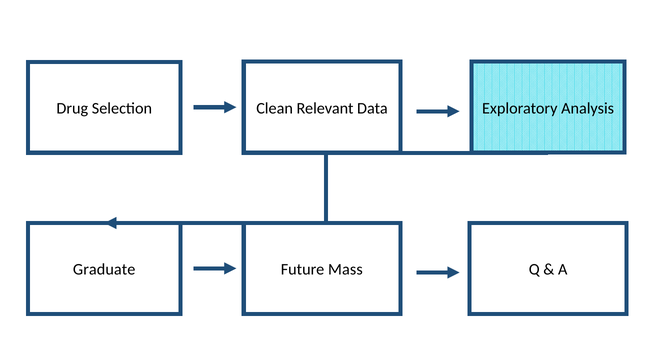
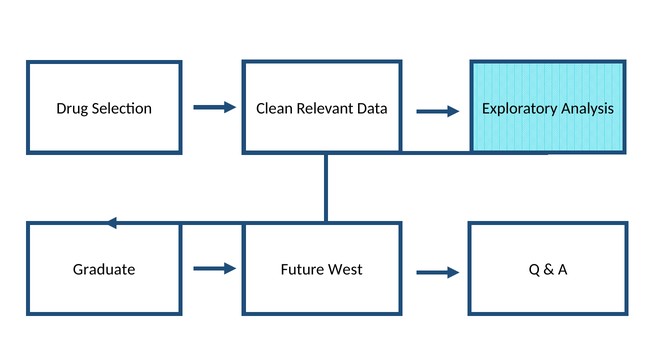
Mass: Mass -> West (345, 270)
